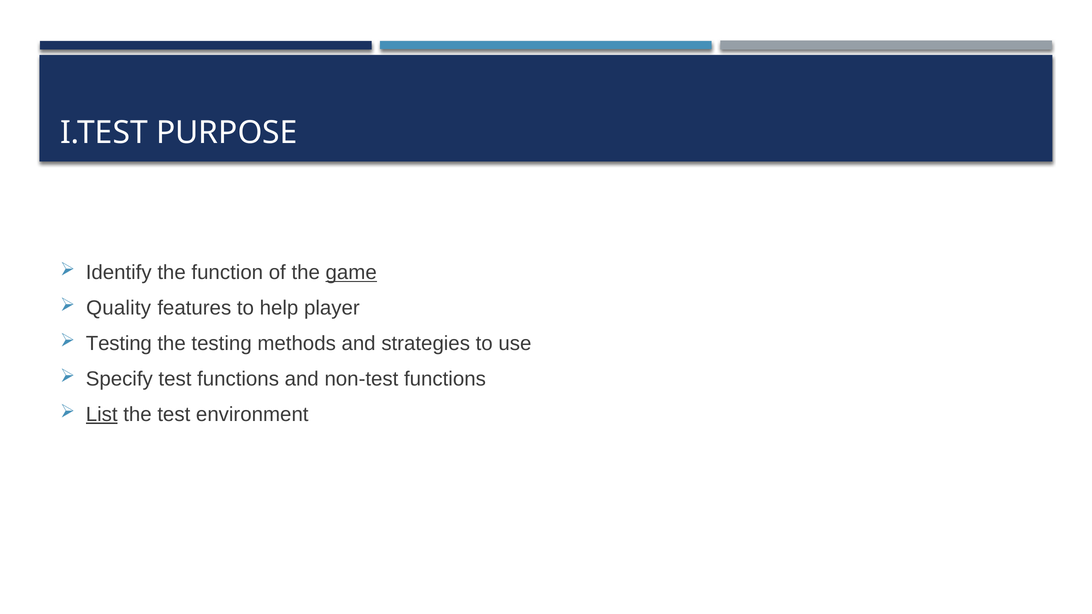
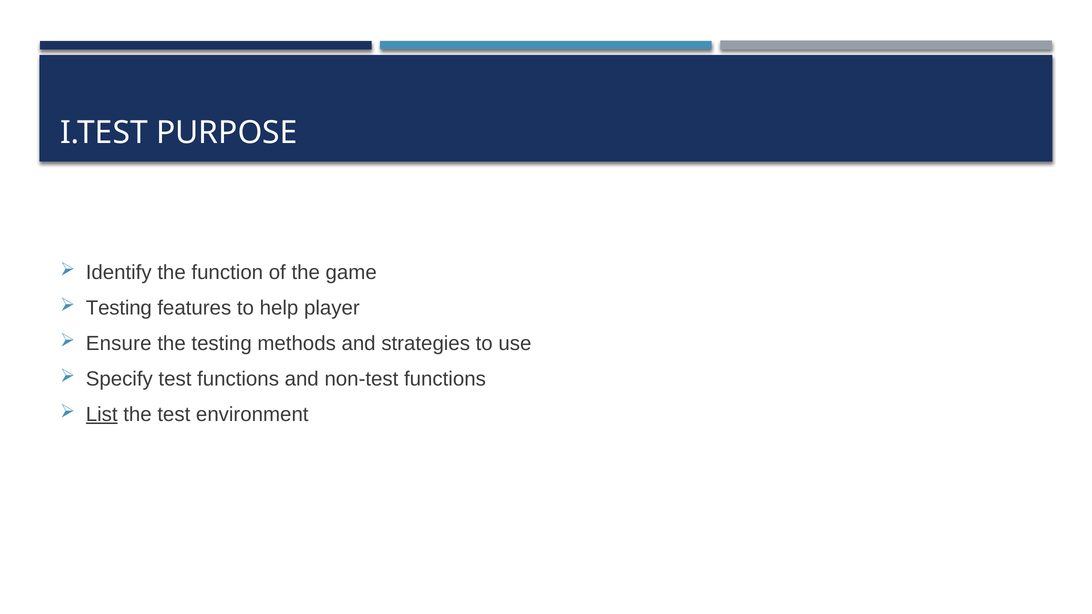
game underline: present -> none (351, 273)
Quality: Quality -> Testing (119, 308)
Testing: Testing -> Ensure (119, 344)
